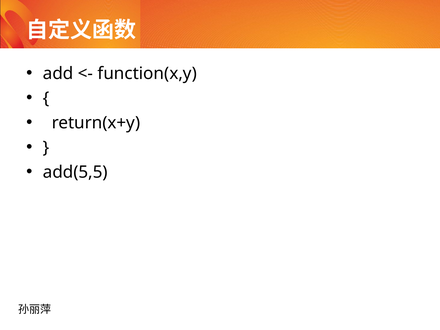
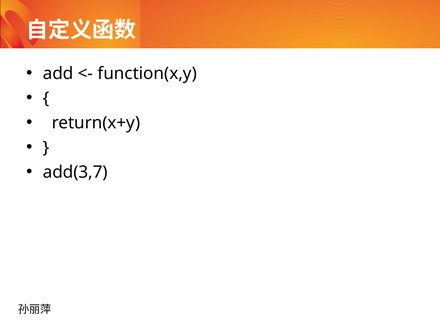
add(5,5: add(5,5 -> add(3,7 (75, 172)
